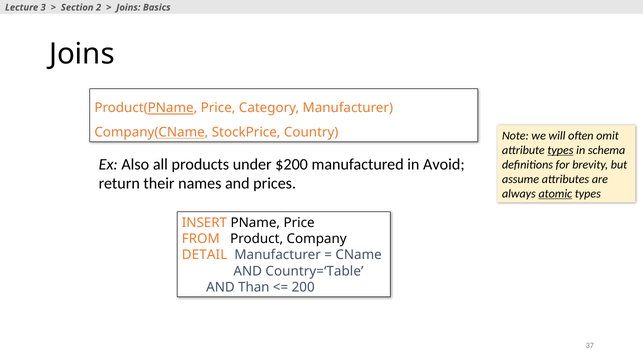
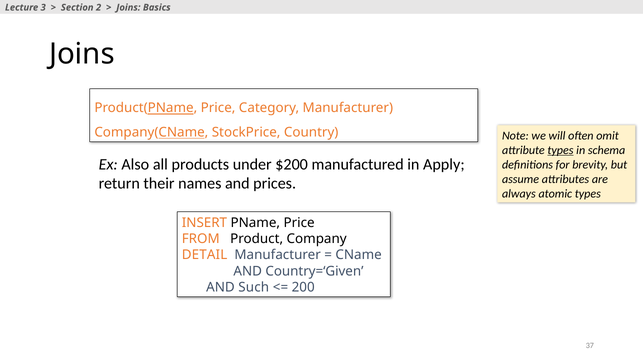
Avoid: Avoid -> Apply (444, 164)
atomic underline: present -> none (555, 193)
Country=‘Table: Country=‘Table -> Country=‘Given (314, 271)
Than: Than -> Such (254, 287)
